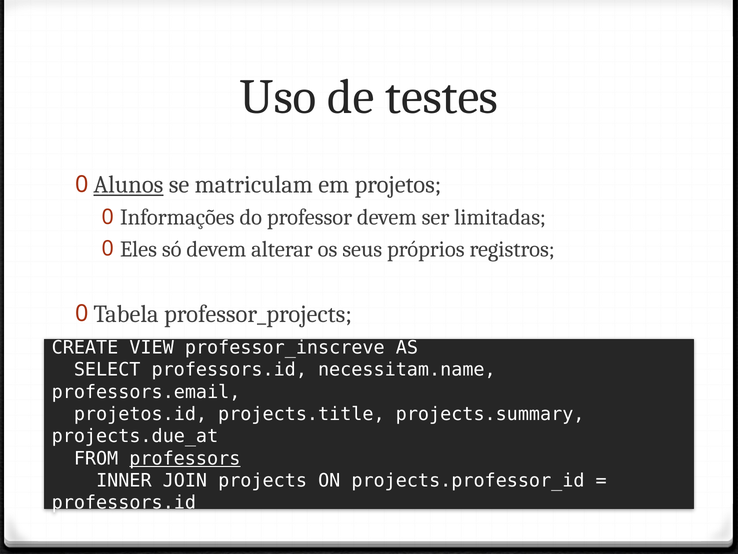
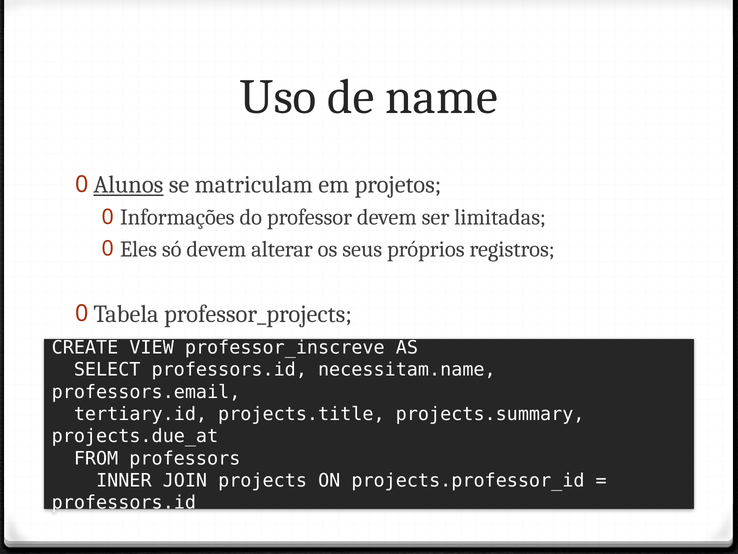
testes: testes -> name (442, 97)
projetos.id: projetos.id -> tertiary.id (140, 414)
professors underline: present -> none (185, 458)
